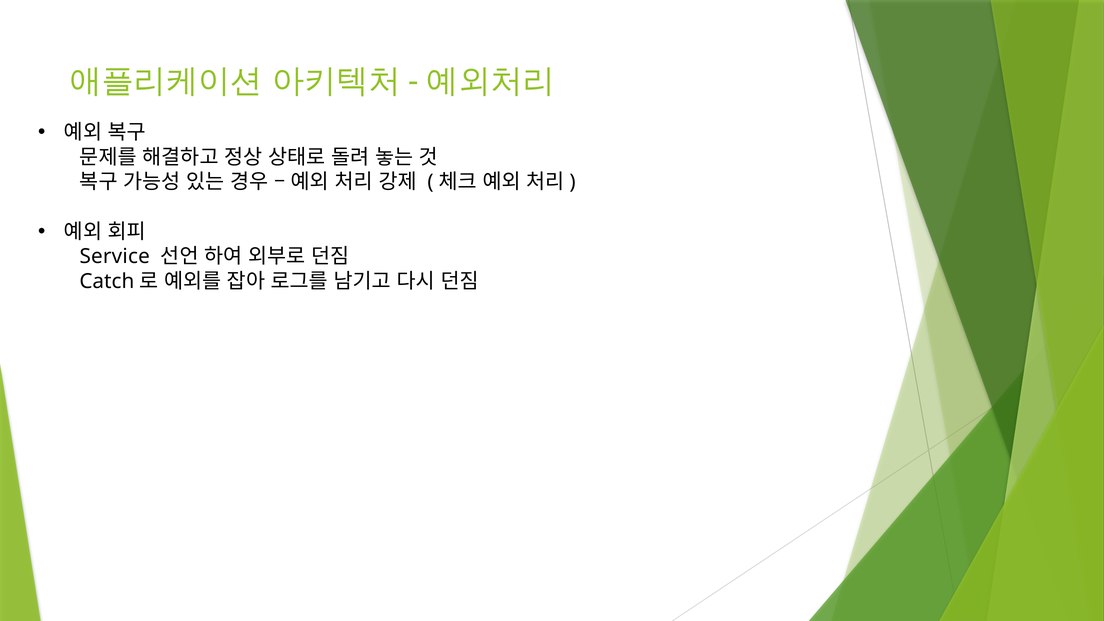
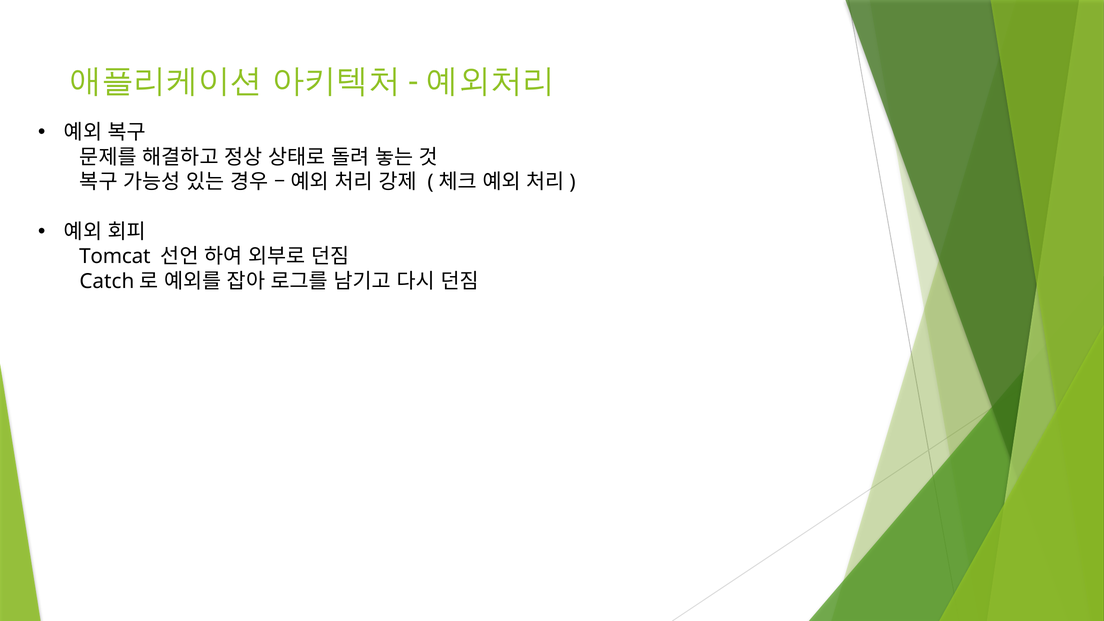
Service: Service -> Tomcat (115, 257)
